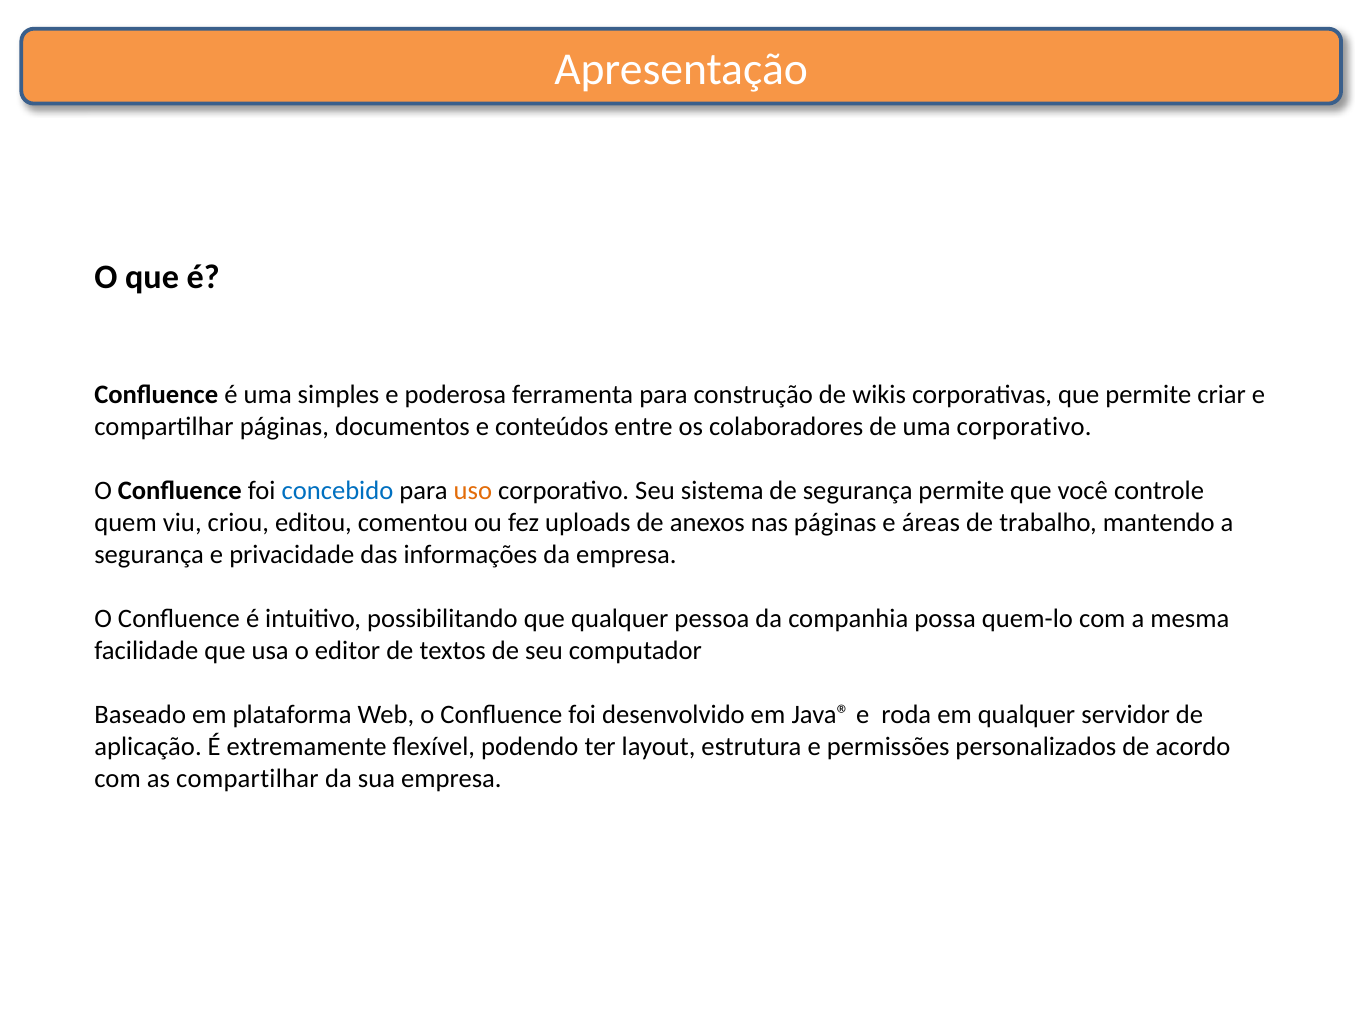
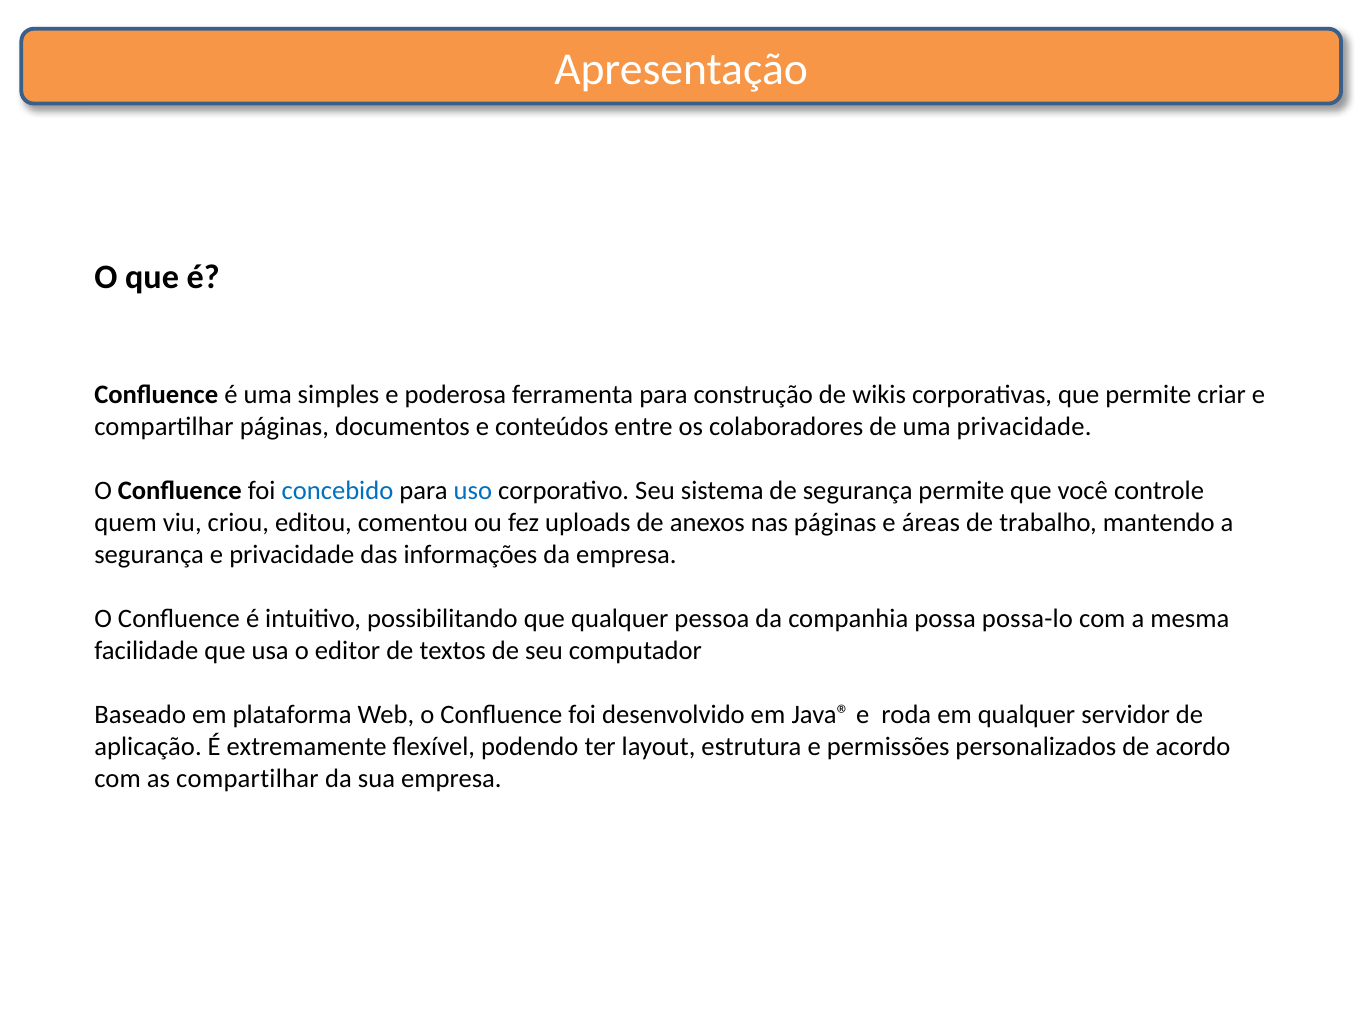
uma corporativo: corporativo -> privacidade (1024, 427)
uso colour: orange -> blue (473, 491)
quem-lo: quem-lo -> possa-lo (1027, 619)
